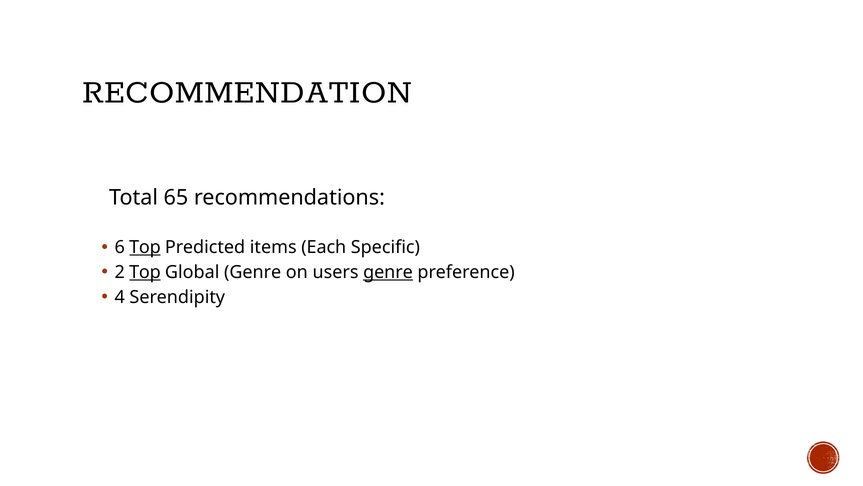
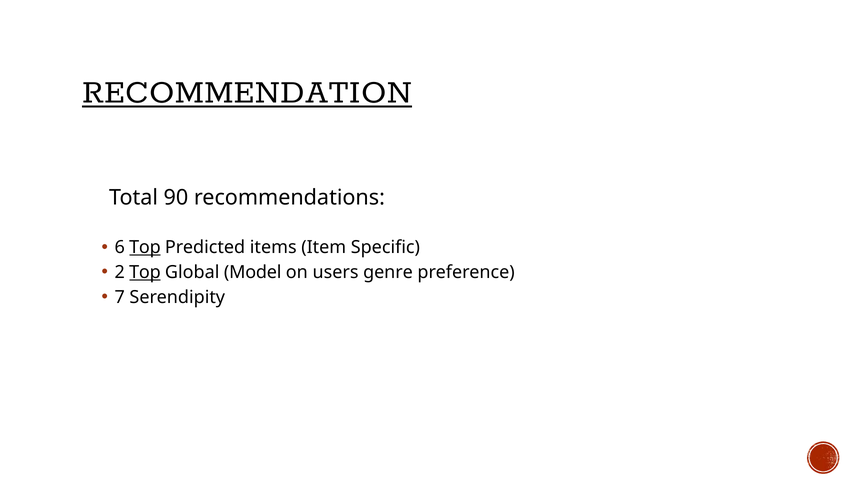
RECOMMENDATION underline: none -> present (247, 91)
65: 65 -> 90 (176, 197)
Each: Each -> Item (324, 247)
Global Genre: Genre -> Model (253, 272)
genre underline: present -> none (388, 272)
4: 4 -> 7 (120, 297)
